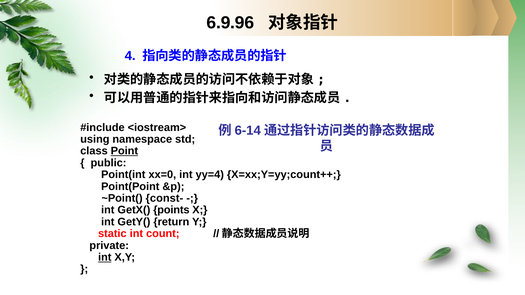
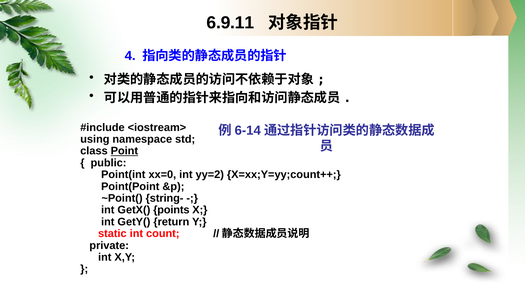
6.9.96: 6.9.96 -> 6.9.11 (230, 23)
yy=4: yy=4 -> yy=2 (210, 175)
const-: const- -> string- (165, 198)
int underline: present -> none (105, 257)
